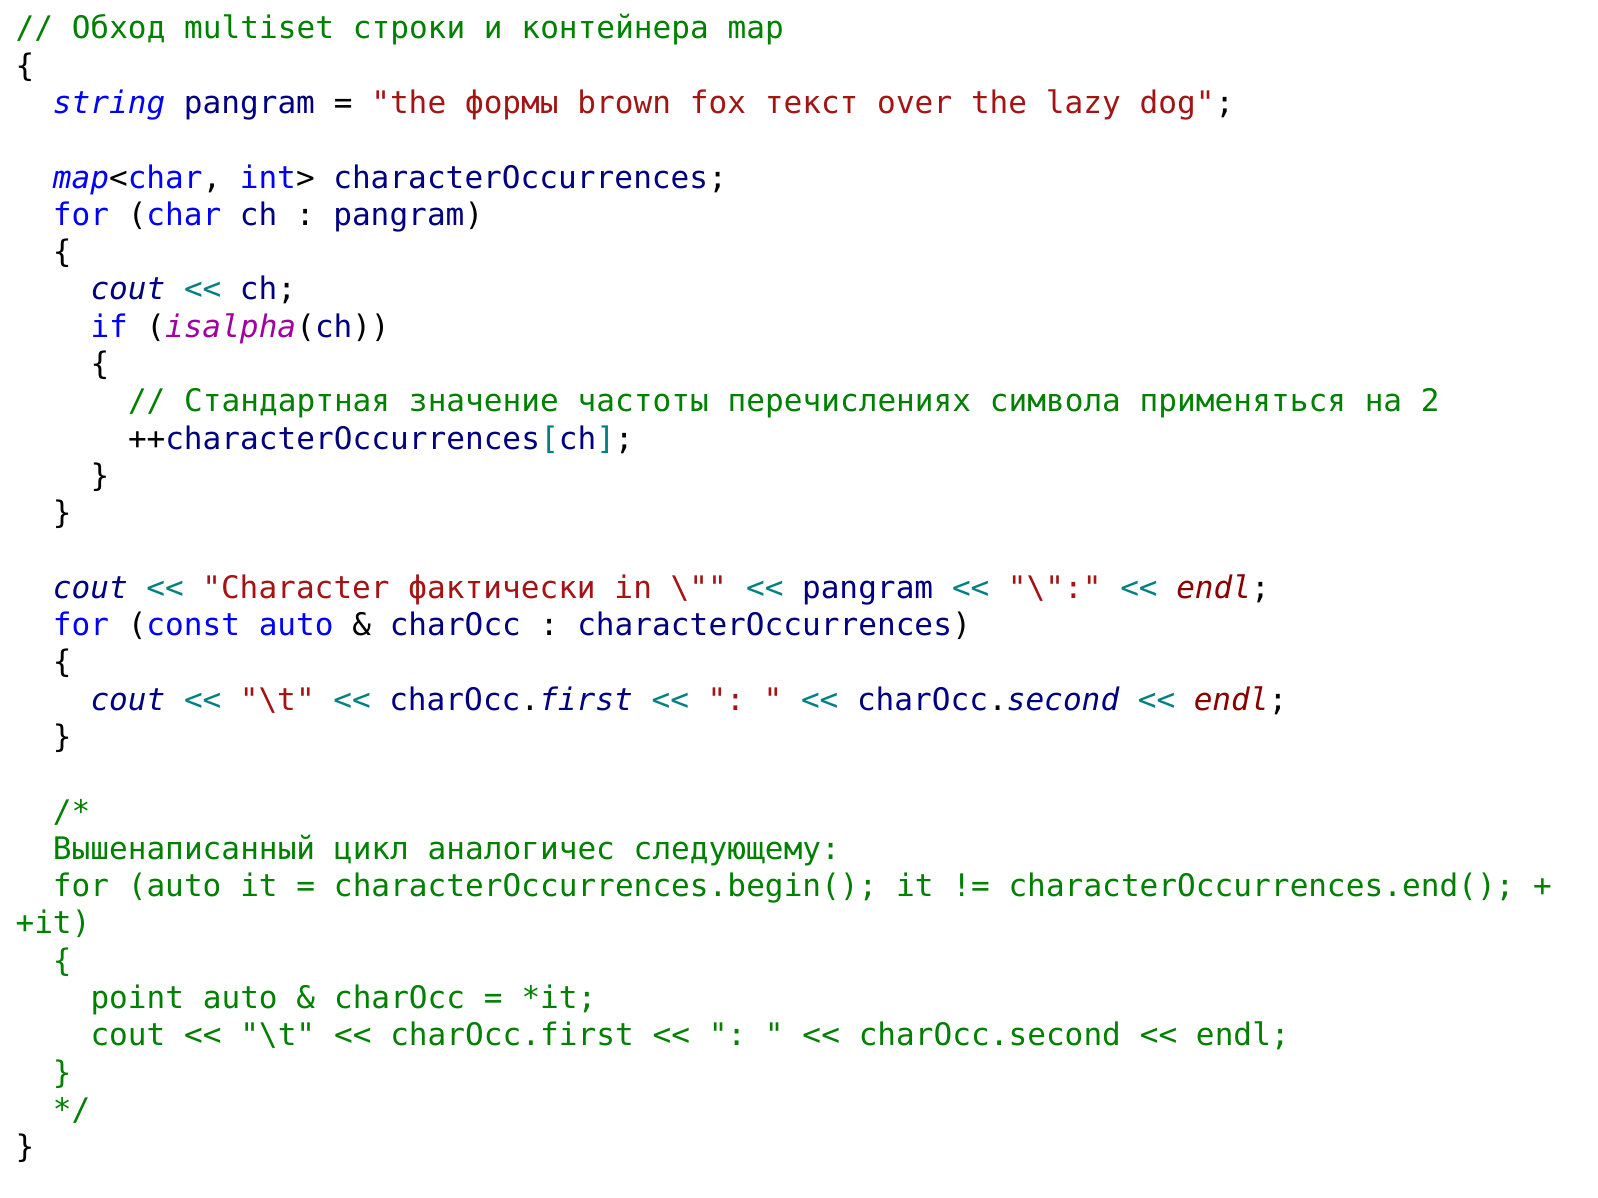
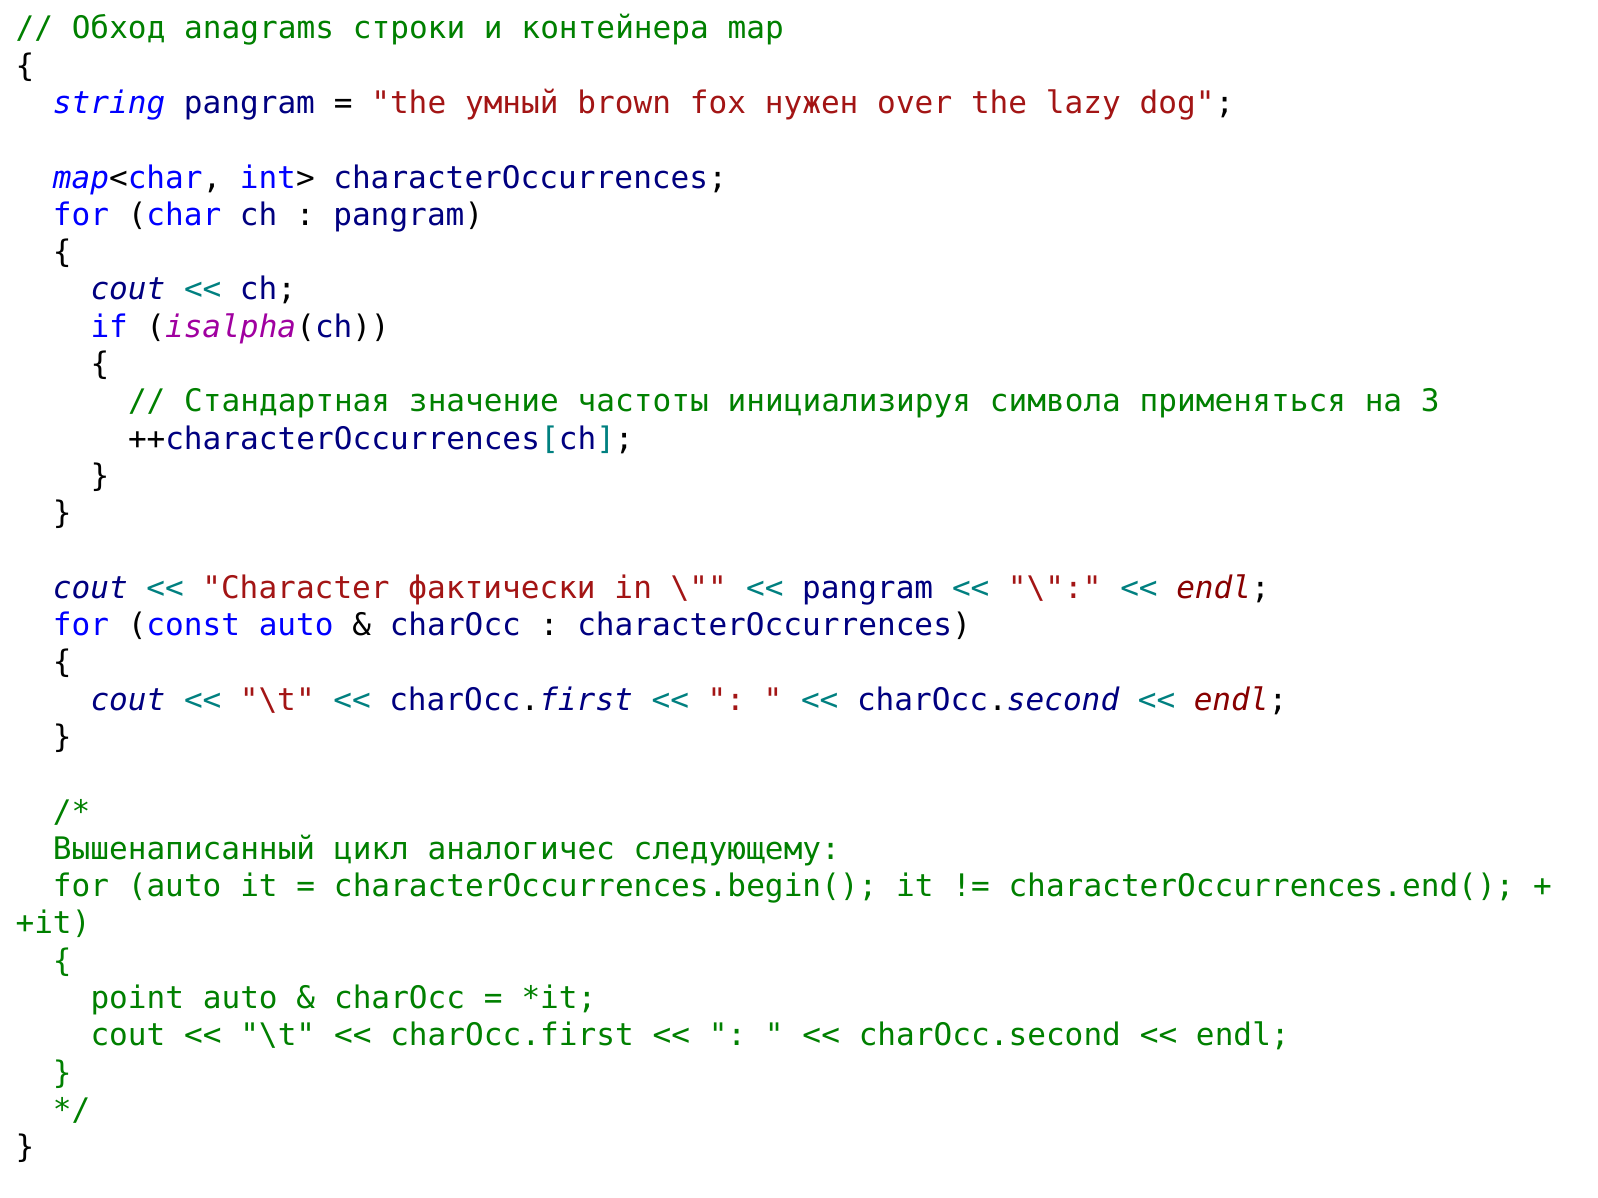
multiset: multiset -> anagrams (259, 29)
формы: формы -> умный (512, 103)
текст: текст -> нужен (812, 103)
перечислениях: перечислениях -> инициализируя (849, 402)
2: 2 -> 3 (1430, 402)
